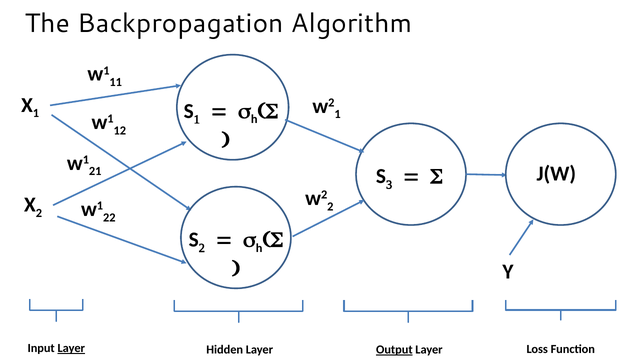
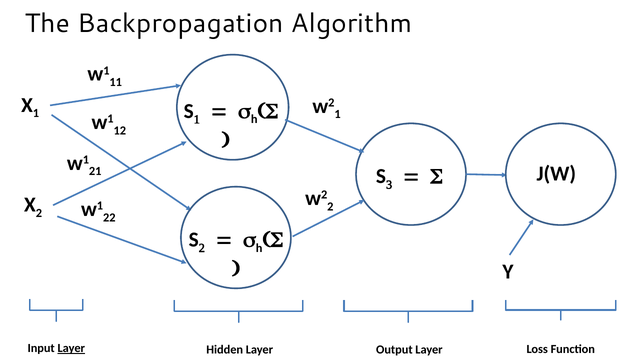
Output underline: present -> none (394, 350)
